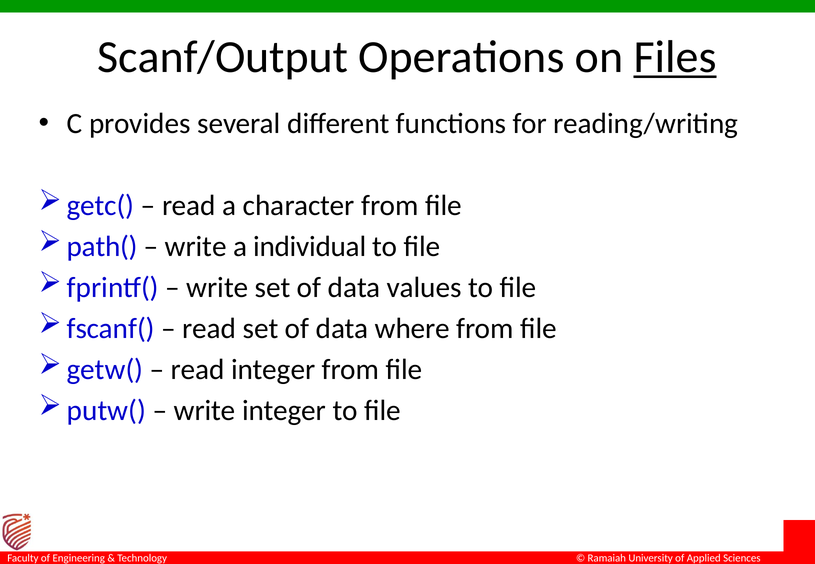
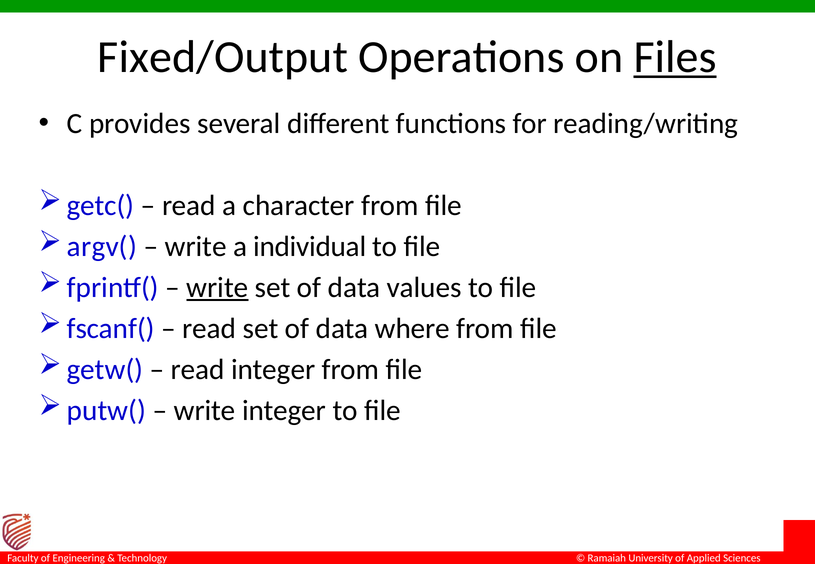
Scanf/Output: Scanf/Output -> Fixed/Output (223, 57)
path(: path( -> argv( (102, 247)
write underline: none -> present (217, 288)
